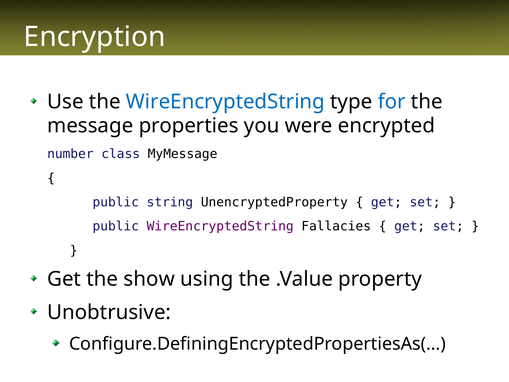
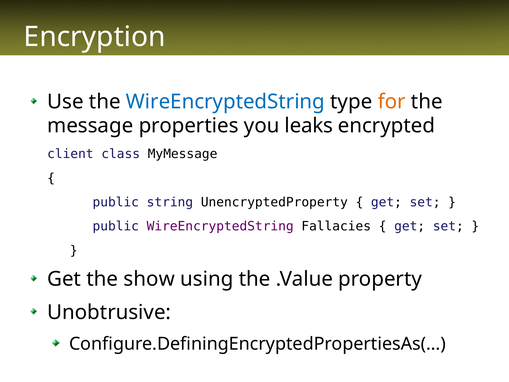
for colour: blue -> orange (392, 102)
were: were -> leaks (309, 126)
number: number -> client (70, 154)
